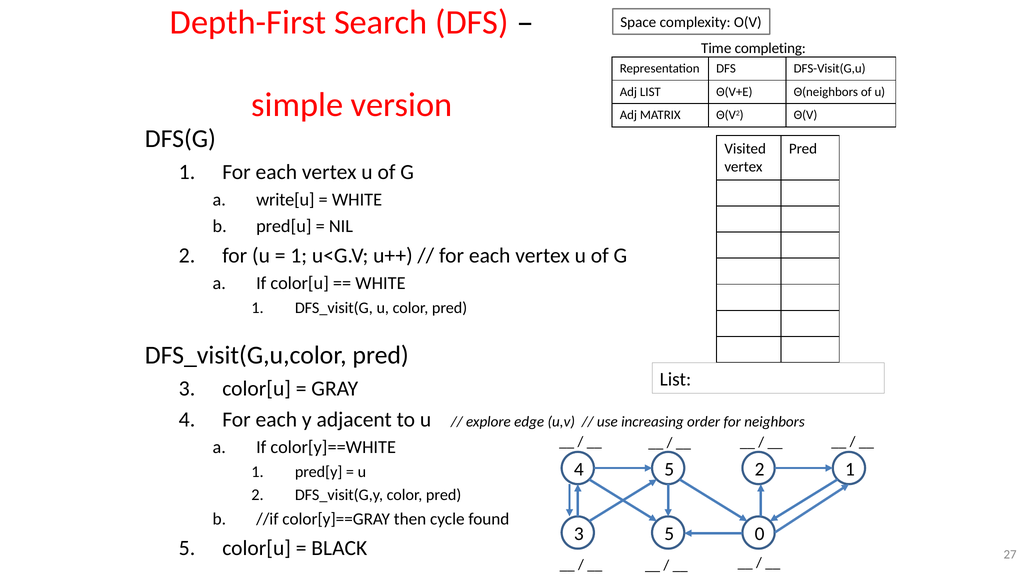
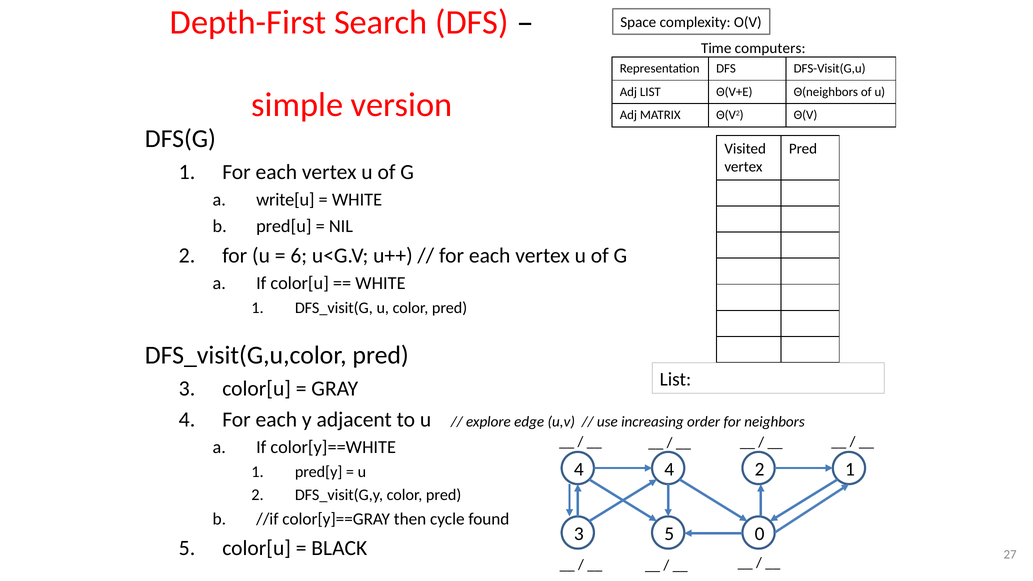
completing: completing -> computers (770, 48)
1: 1 -> 6 (299, 255)
4 5: 5 -> 4 (669, 469)
